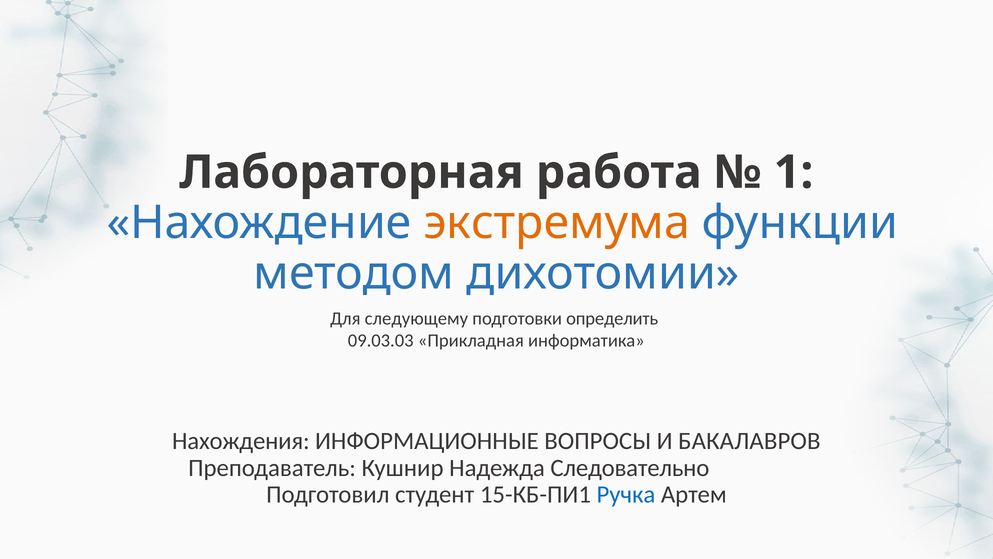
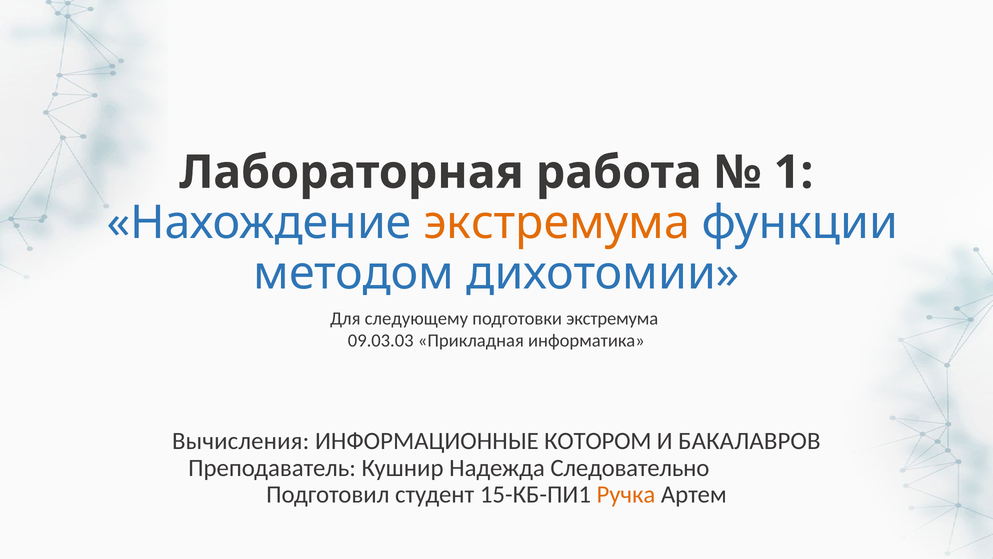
подготовки определить: определить -> экстремума (612, 318)
Нахождения: Нахождения -> Вычисления (241, 441)
ВОПРОСЫ: ВОПРОСЫ -> КОТОРОМ (598, 441)
Ручка colour: blue -> orange (626, 494)
